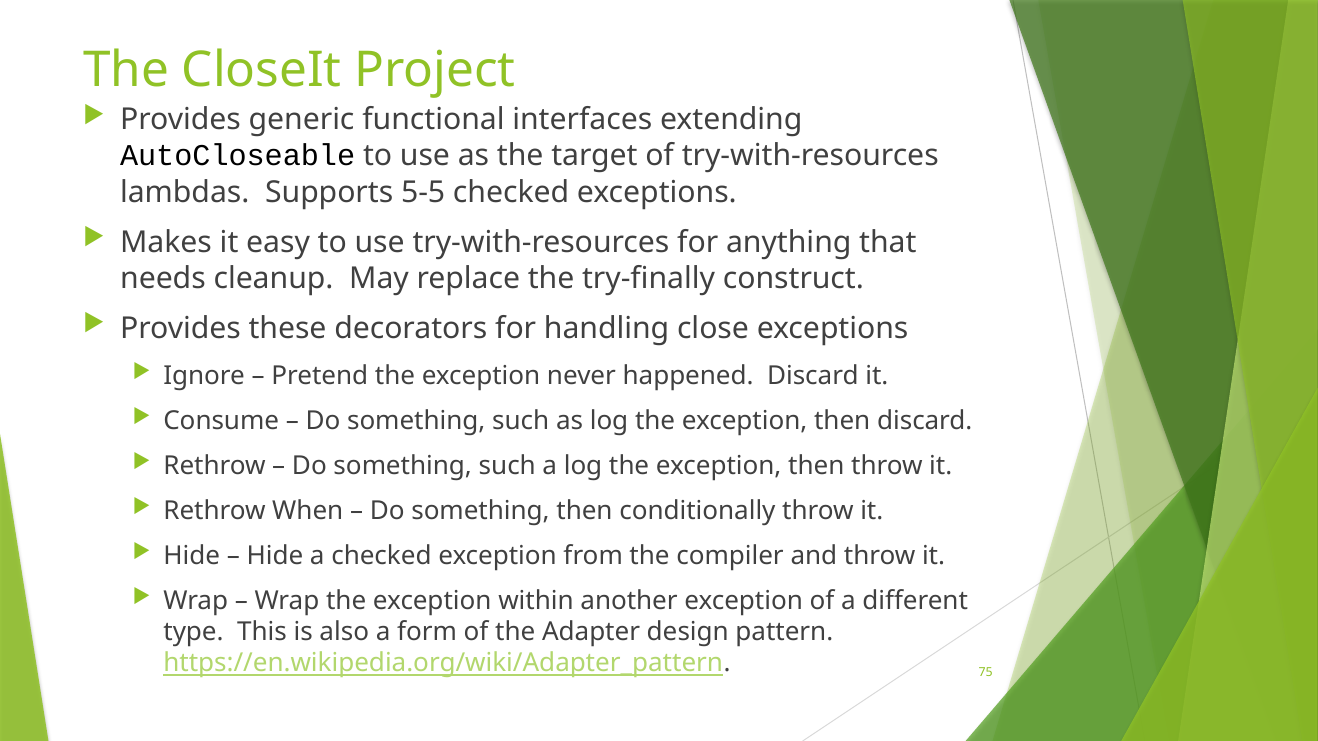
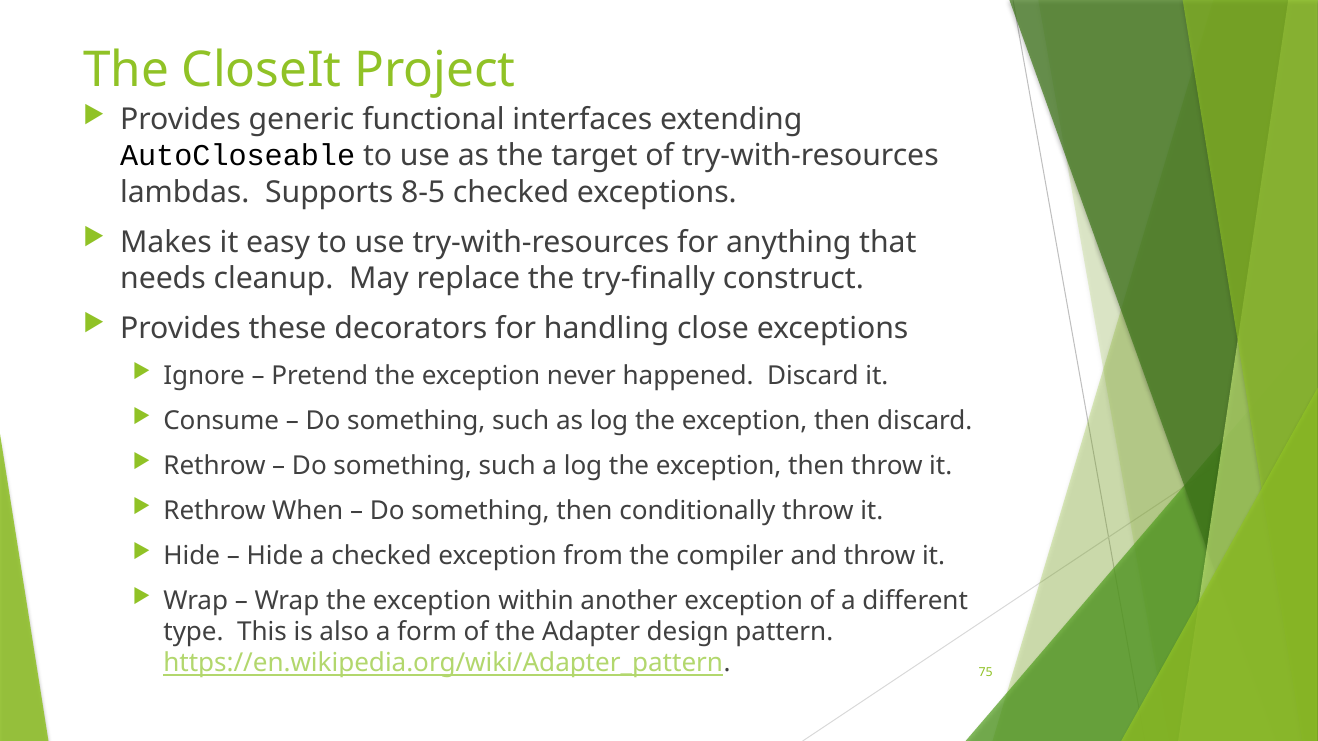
5-5: 5-5 -> 8-5 (423, 192)
